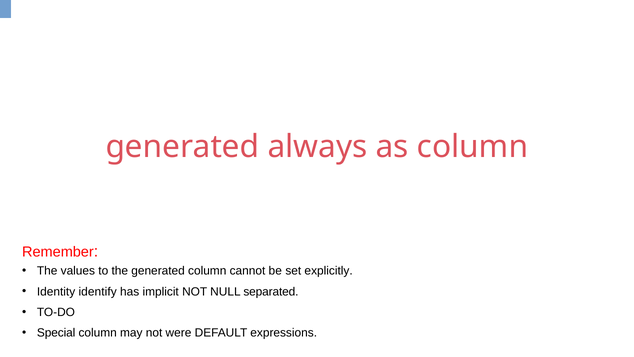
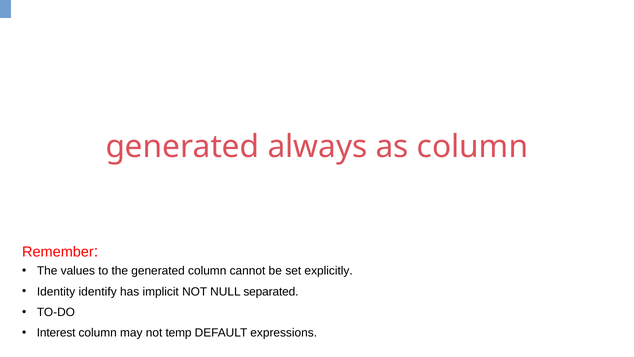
Special: Special -> Interest (56, 332)
were: were -> temp (179, 332)
